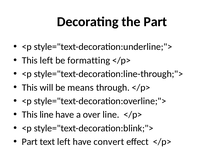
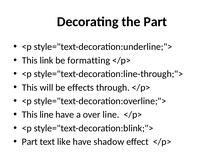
This left: left -> link (47, 60)
means: means -> effects (81, 88)
text left: left -> like (64, 142)
convert: convert -> shadow (109, 142)
